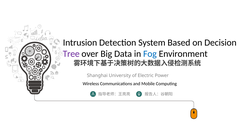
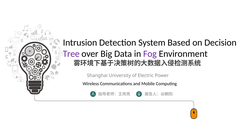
Fog colour: blue -> purple (150, 54)
